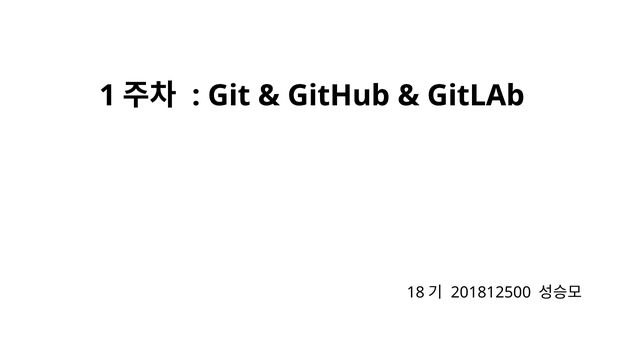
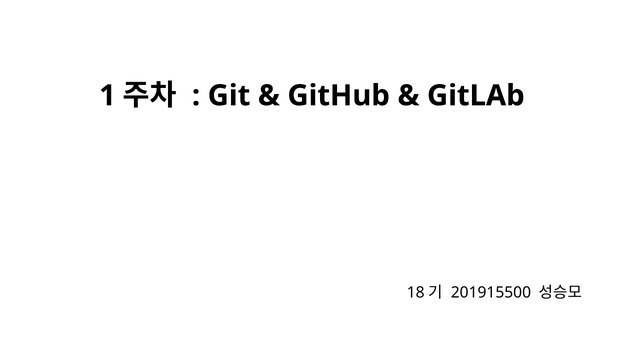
201812500: 201812500 -> 201915500 (491, 293)
